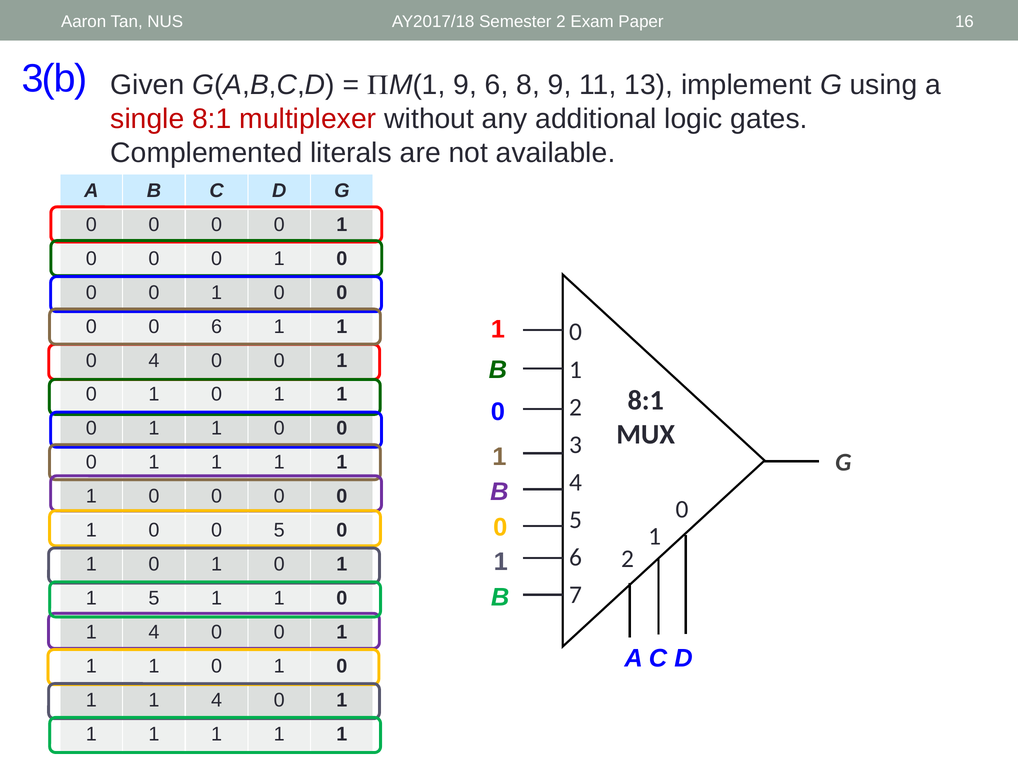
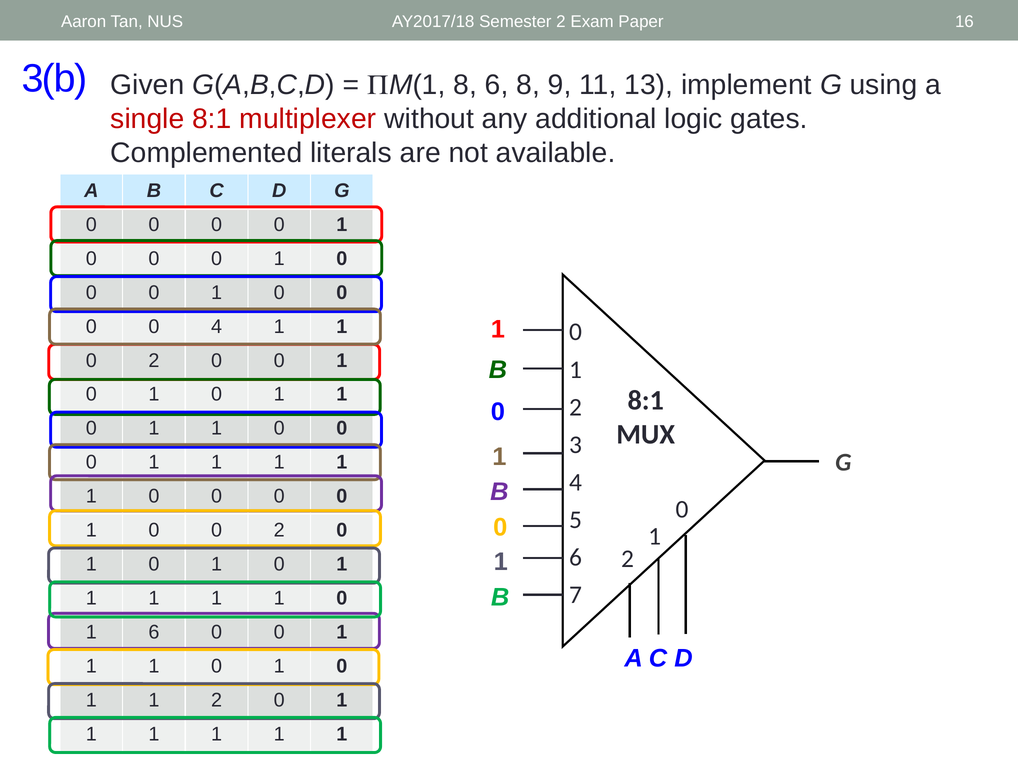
9: 9 -> 8 (465, 85)
0 6: 6 -> 4 (217, 327)
4: 4 -> 2 (154, 361)
0 0 5: 5 -> 2 (279, 531)
5: 5 -> 1 (154, 599)
4: 4 -> 6 (154, 633)
1 1 4: 4 -> 2 (217, 701)
